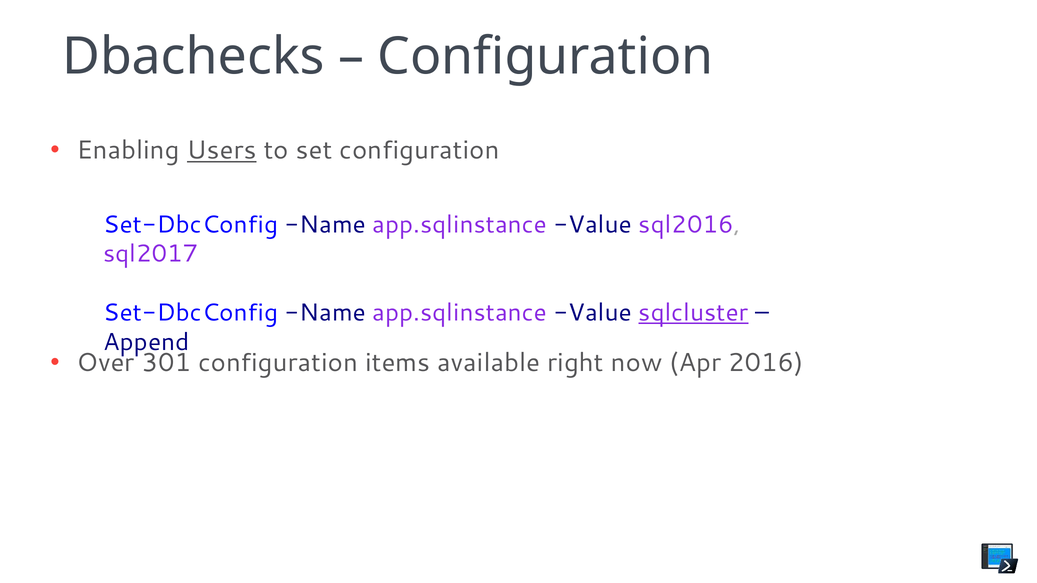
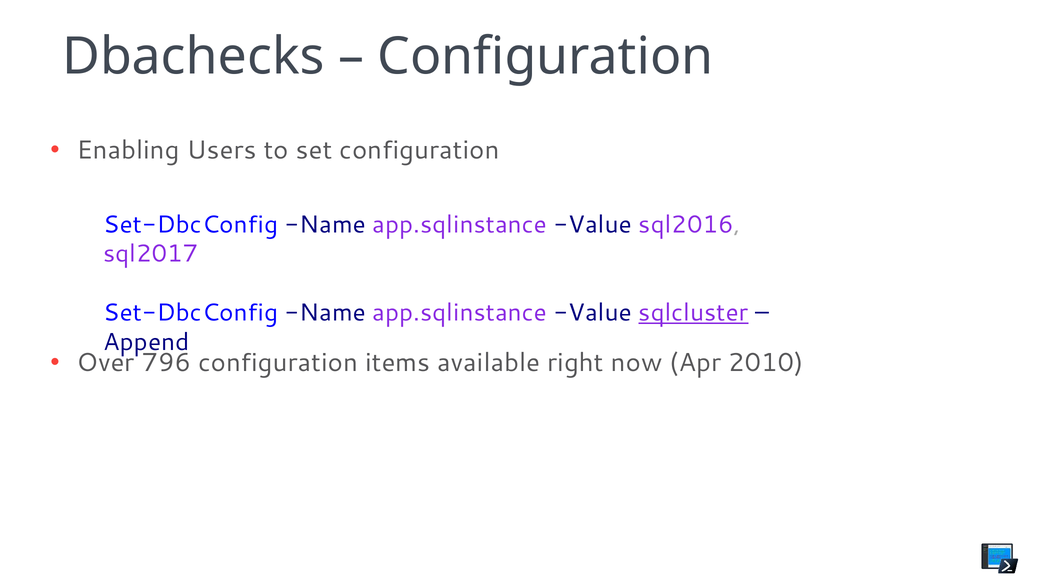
Users underline: present -> none (222, 151)
301: 301 -> 796 (166, 363)
2016: 2016 -> 2010 (766, 363)
